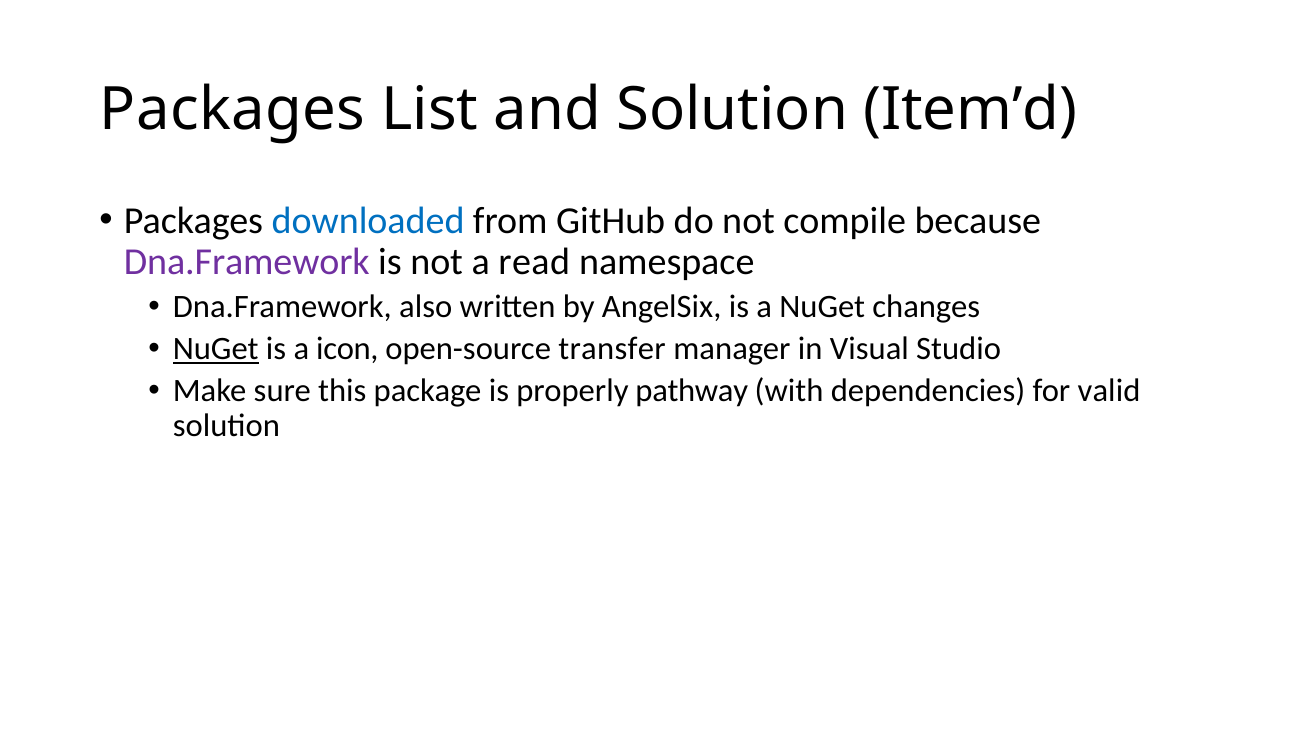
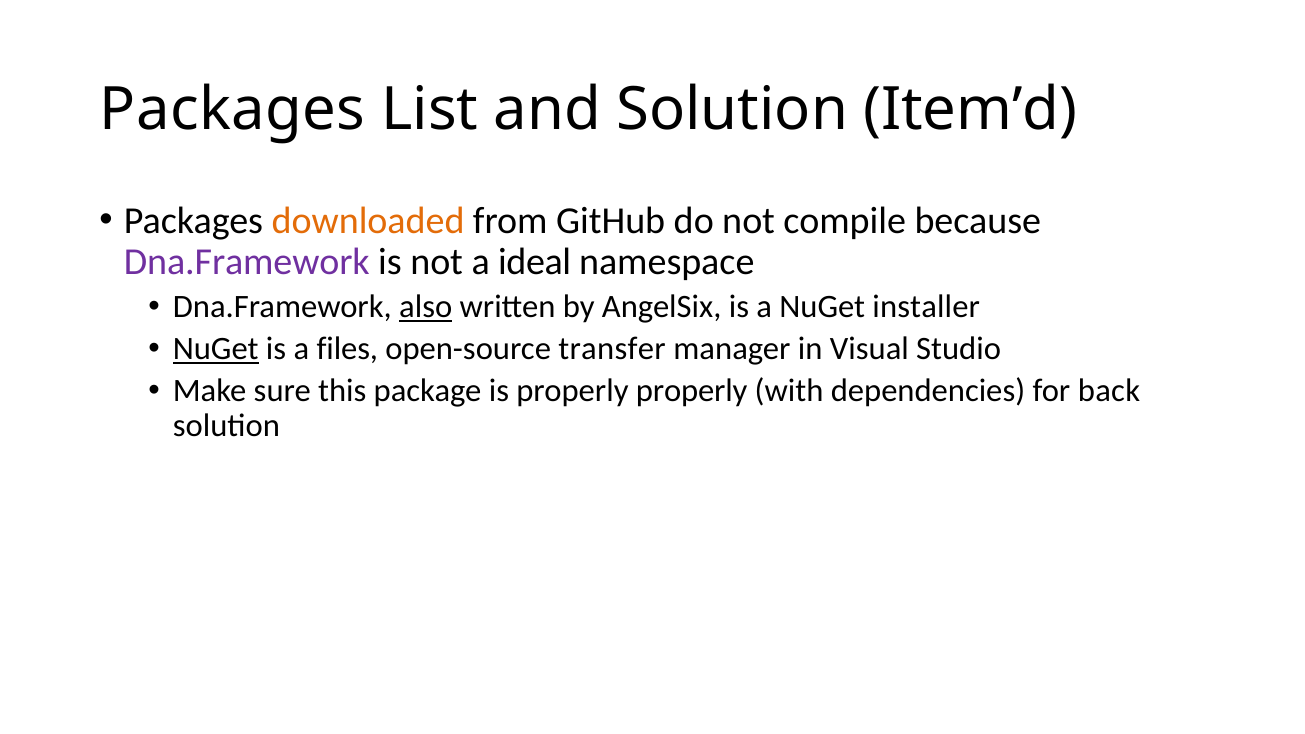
downloaded colour: blue -> orange (368, 221)
read: read -> ideal (535, 262)
also underline: none -> present (426, 307)
changes: changes -> installer (926, 307)
icon: icon -> files (347, 349)
properly pathway: pathway -> properly (692, 391)
valid: valid -> back (1109, 391)
